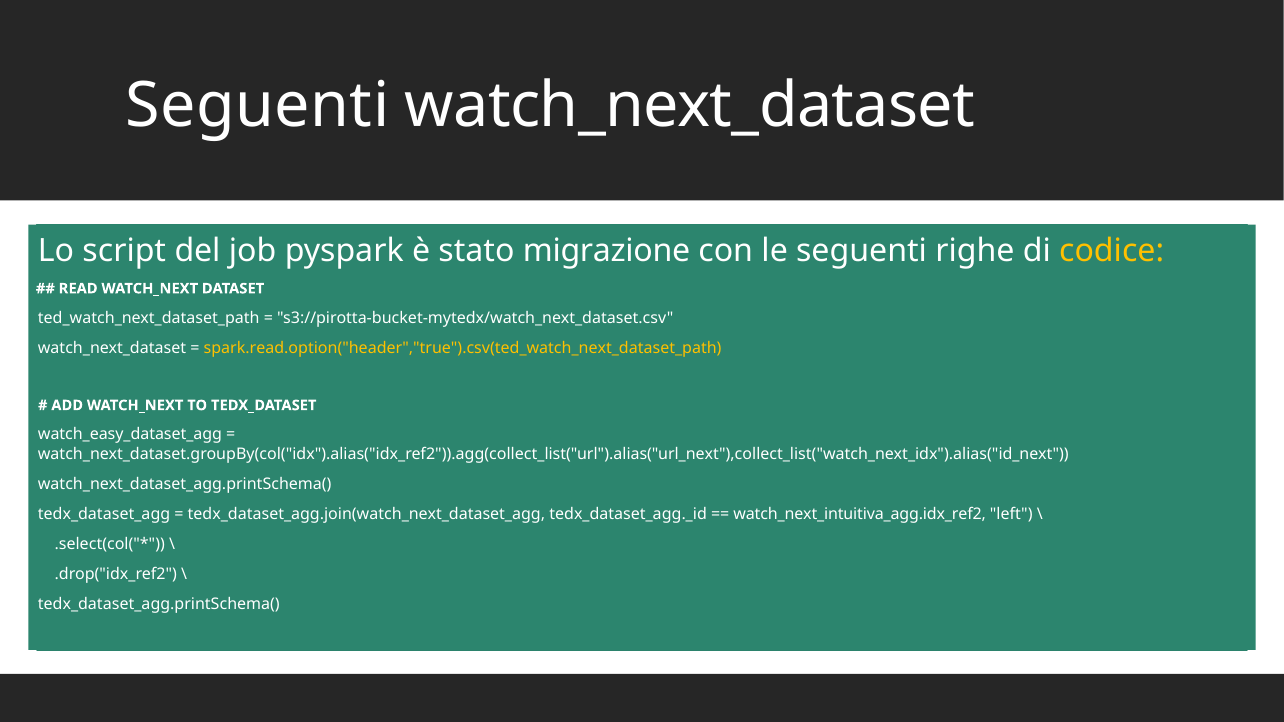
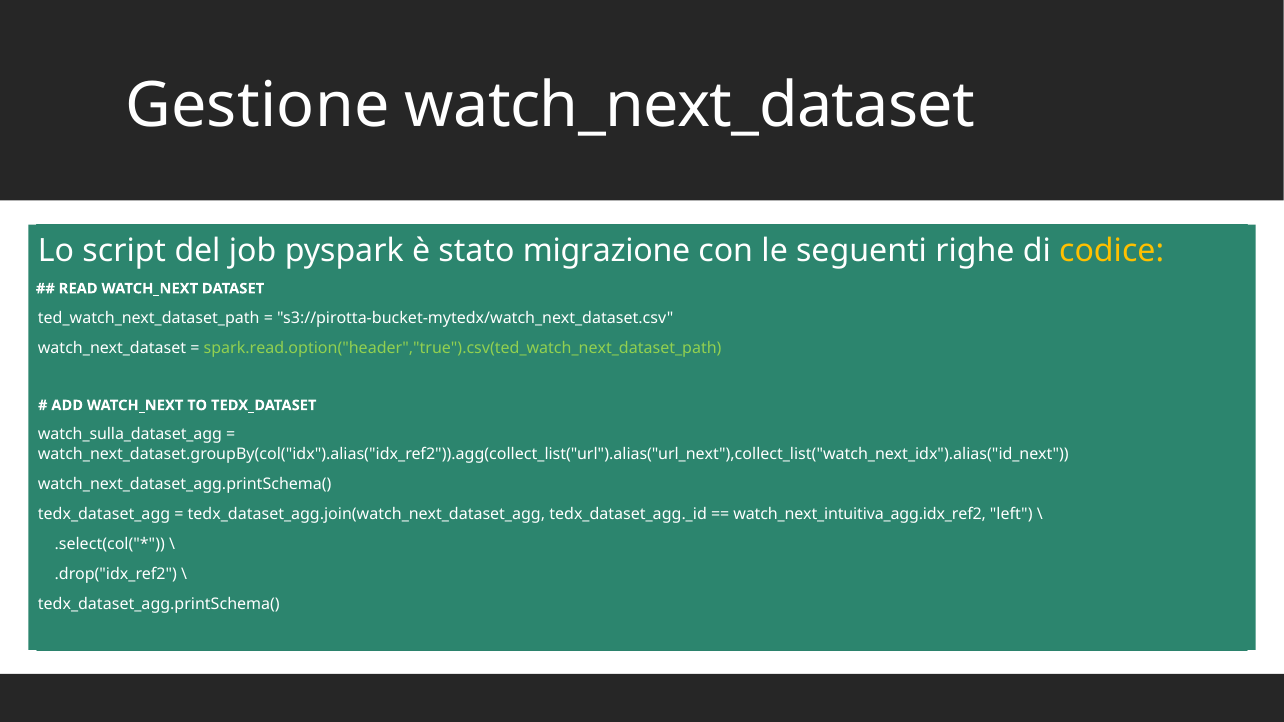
Seguenti: Seguenti -> Gestione (257, 106)
spark.read.option("header","true").csv(ted_watch_next_dataset_path colour: yellow -> light green (463, 348)
watch_easy_dataset_agg: watch_easy_dataset_agg -> watch_sulla_dataset_agg (130, 435)
